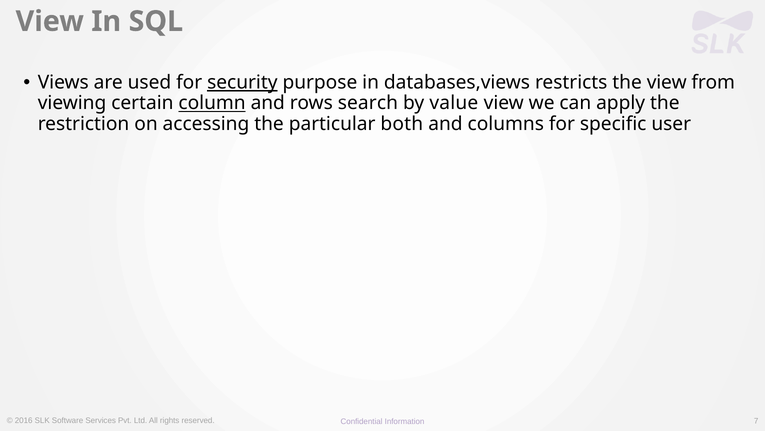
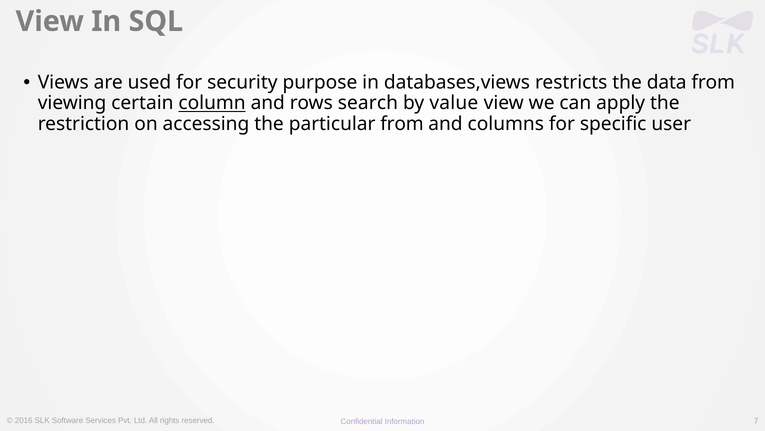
security underline: present -> none (242, 82)
the view: view -> data (667, 82)
particular both: both -> from (402, 124)
